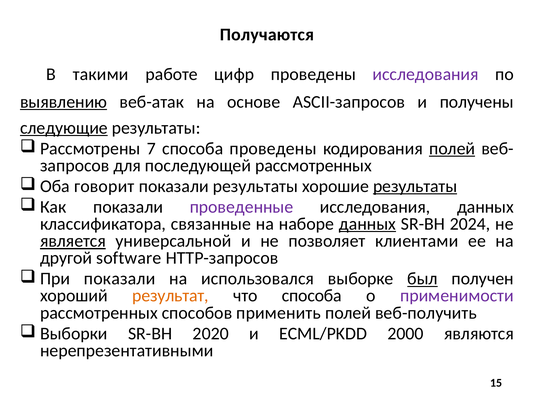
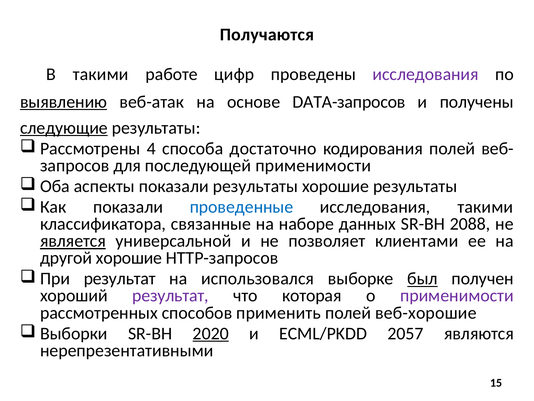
ASCII-запросов: ASCII-запросов -> DATA-запросов (349, 102)
7: 7 -> 4 (151, 148)
способа проведены: проведены -> достаточно (273, 148)
полей underline: present -> none (452, 148)
последующей рассмотренных: рассмотренных -> применимости (313, 165)
говорит: говорит -> аспекты (104, 186)
результаты underline: present -> none (415, 186)
проведенные colour: purple -> blue (242, 207)
исследования данных: данных -> такими (485, 207)
данных underline: present -> none (367, 224)
2024: 2024 -> 2088 (470, 224)
другой software: software -> хорошие (129, 258)
показали: показали -> результат (120, 278)
результат colour: orange -> purple (170, 295)
что способа: способа -> которая (312, 295)
веб-получить: веб-получить -> веб-хорошие (426, 312)
2020 underline: none -> present (211, 333)
2000: 2000 -> 2057 (406, 333)
